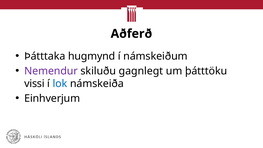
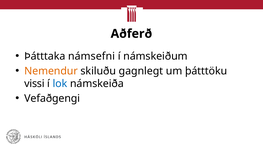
hugmynd: hugmynd -> námsefni (92, 56)
Nemendur colour: purple -> orange (51, 71)
Einhverjum: Einhverjum -> Vefaðgengi (52, 98)
